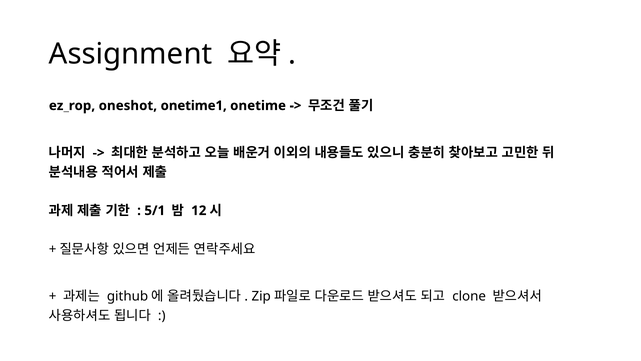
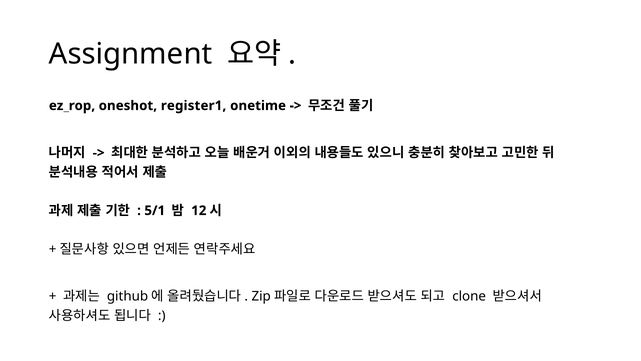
onetime1: onetime1 -> register1 (194, 106)
